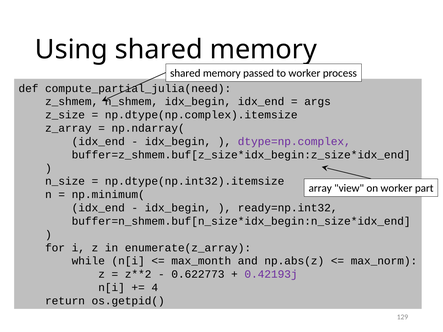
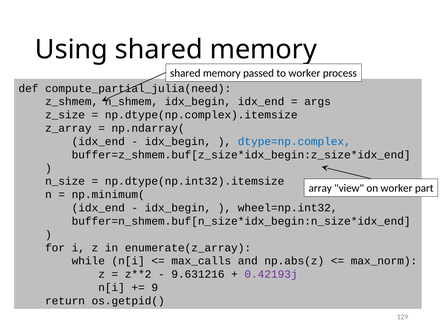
dtype=np.complex colour: purple -> blue (294, 142)
ready=np.int32: ready=np.int32 -> wheel=np.int32 (288, 208)
max_month: max_month -> max_calls (201, 261)
0.622773: 0.622773 -> 9.631216 (198, 274)
4: 4 -> 9 (155, 288)
